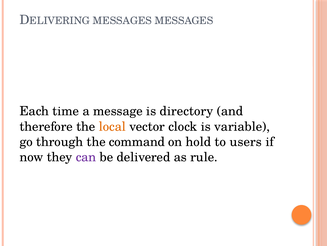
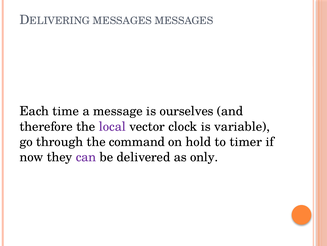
directory: directory -> ourselves (187, 111)
local colour: orange -> purple (112, 126)
users: users -> timer (246, 141)
rule: rule -> only (204, 157)
